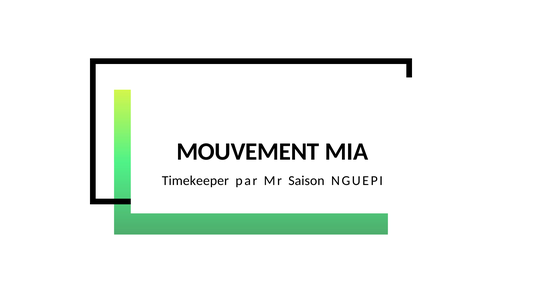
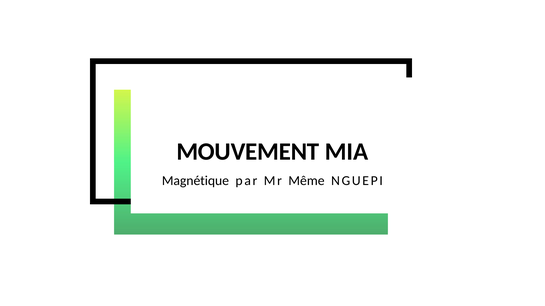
Timekeeper: Timekeeper -> Magnétique (195, 181)
Saison: Saison -> Même (306, 181)
